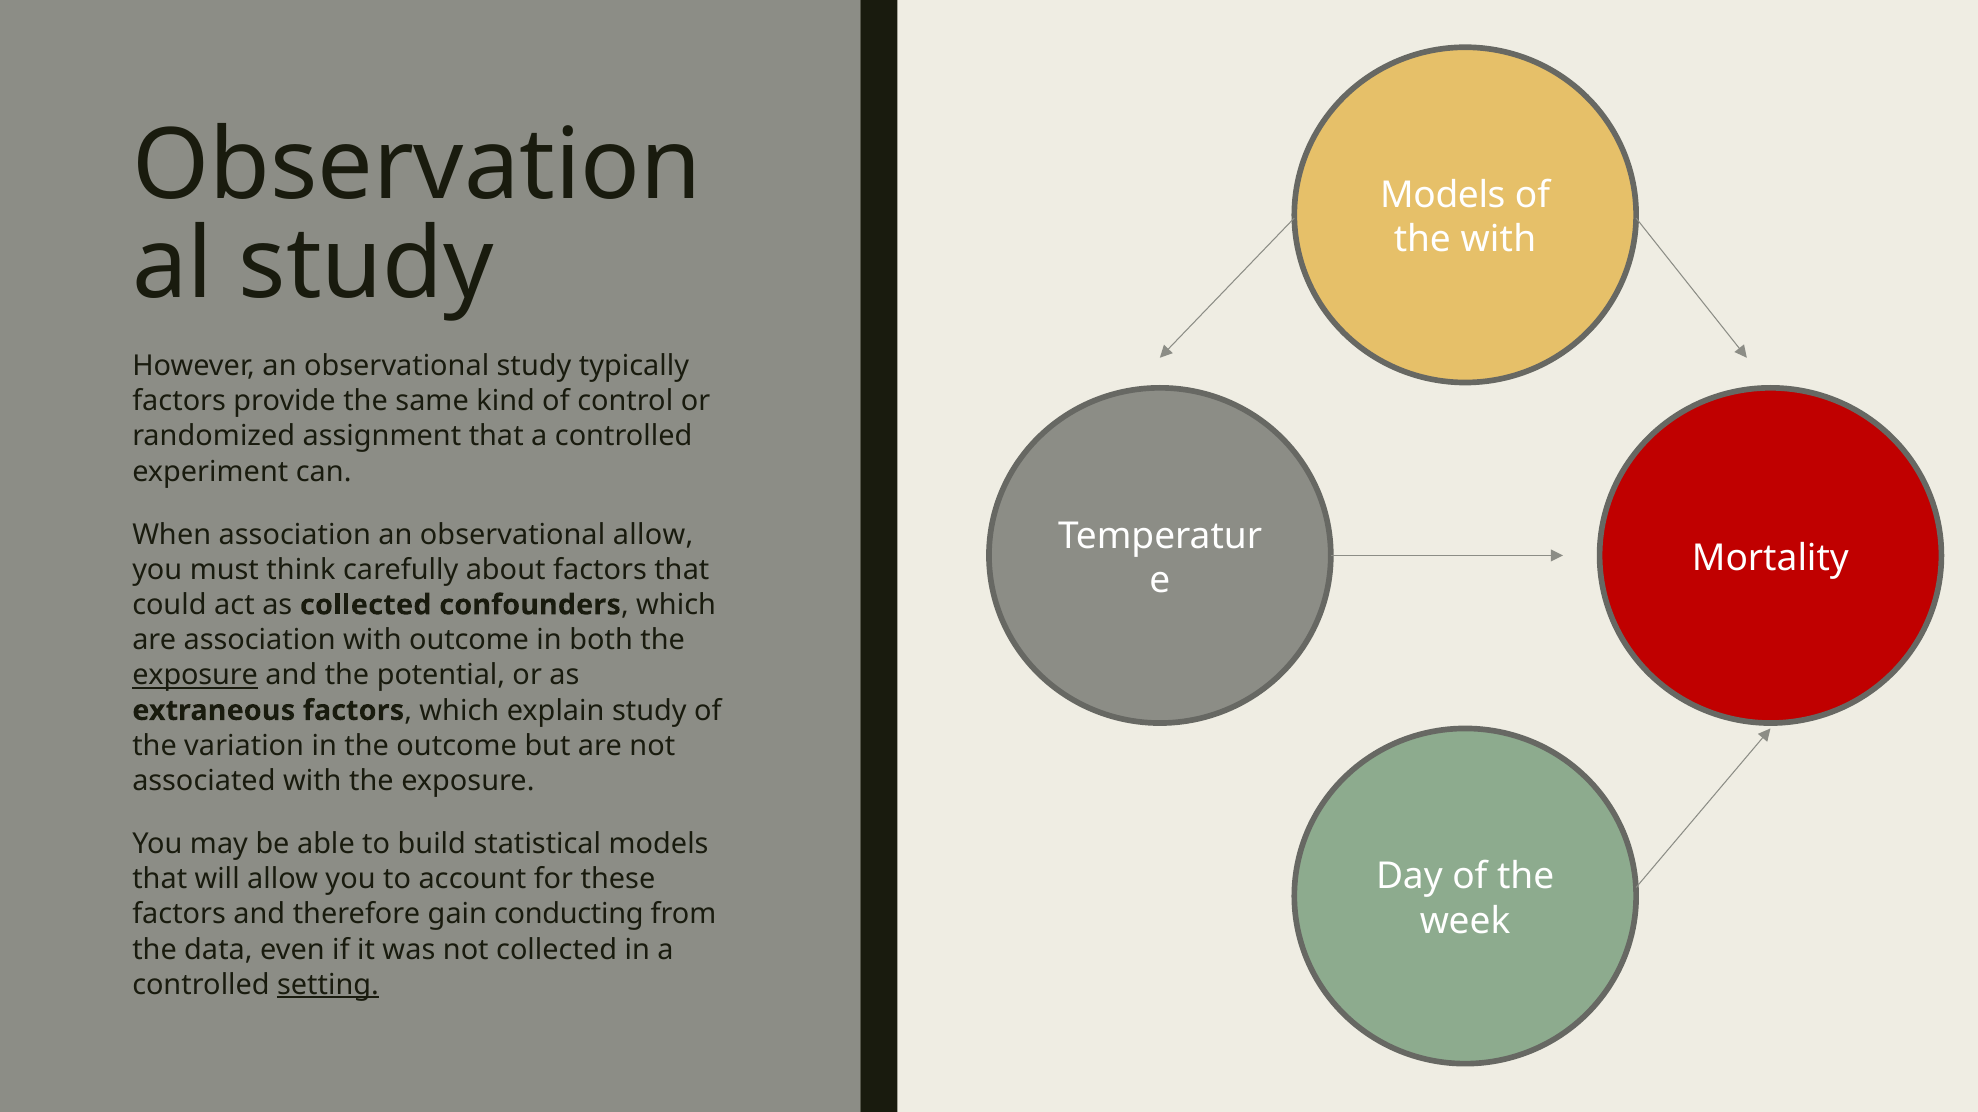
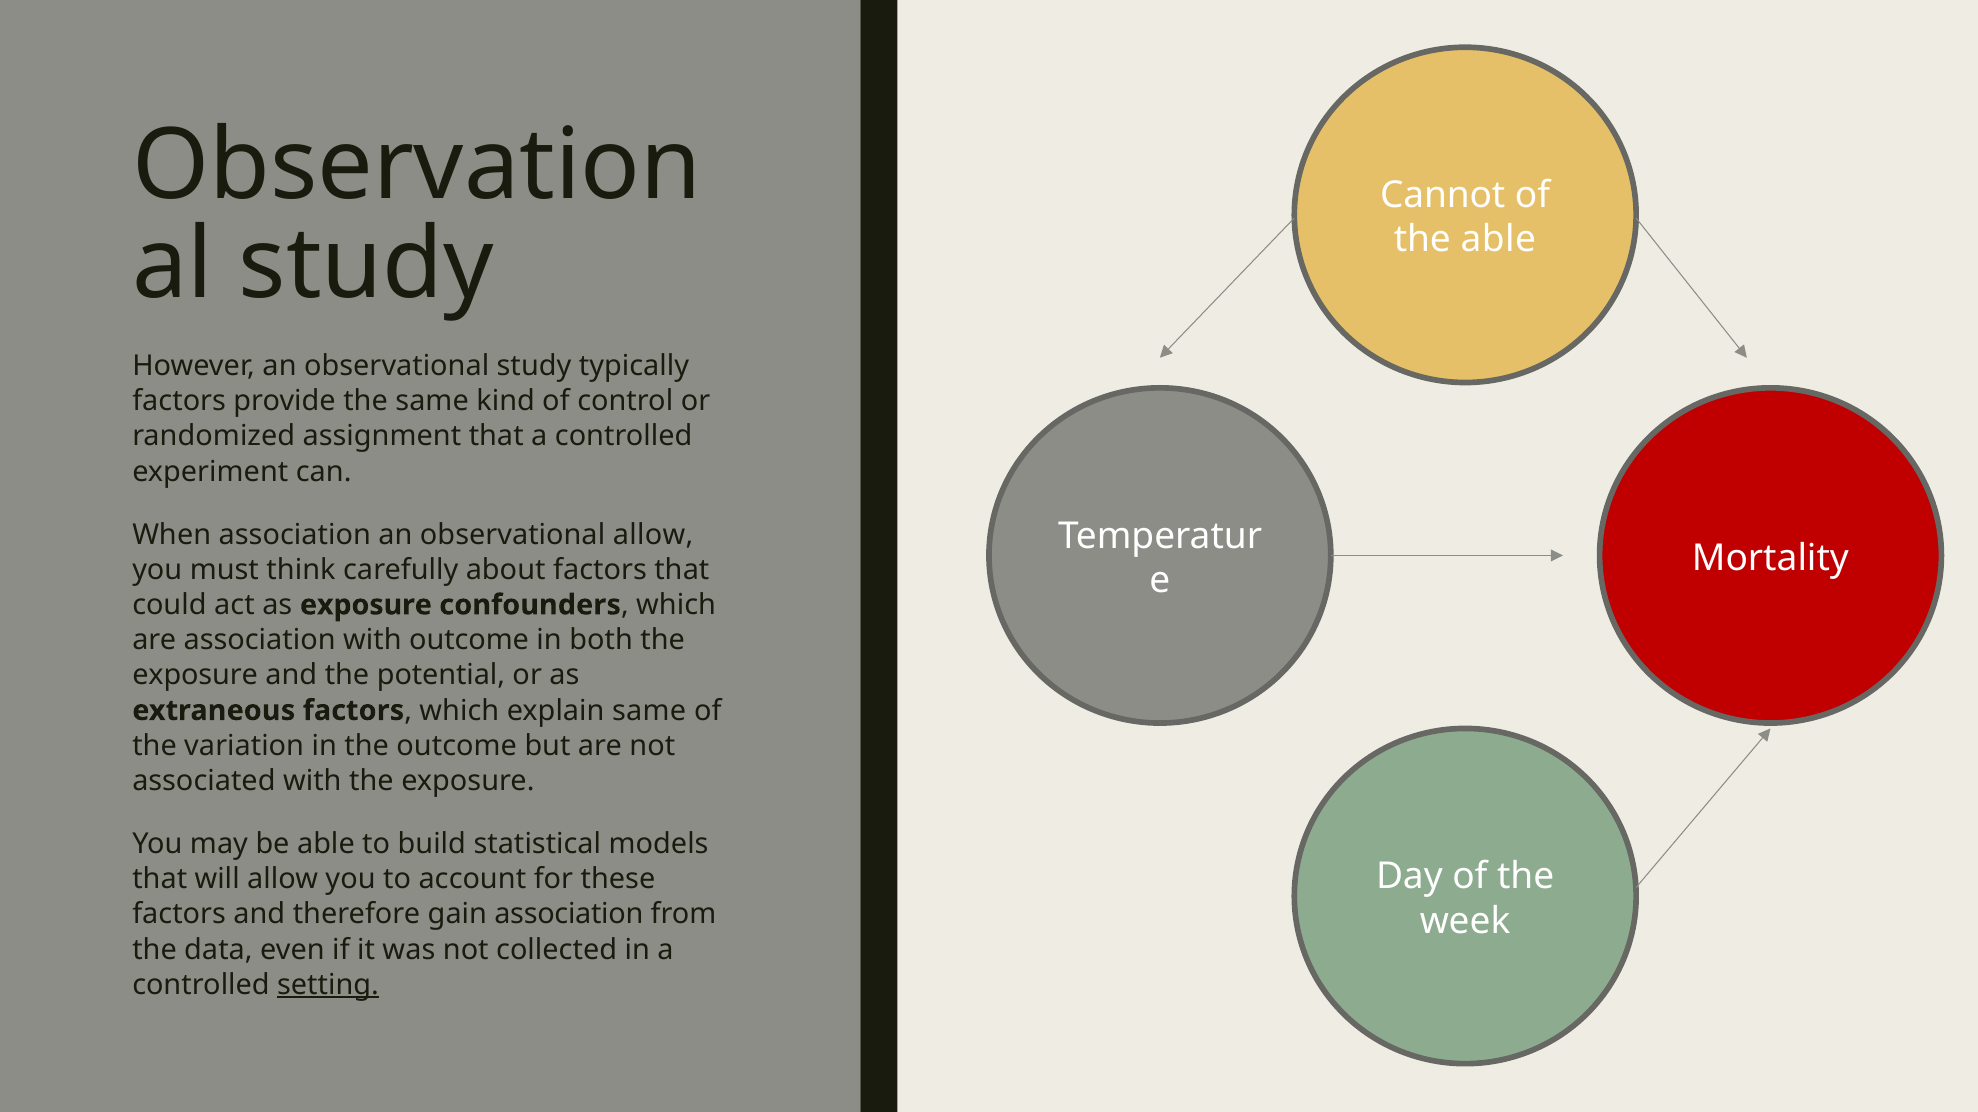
Models: Models -> Cannot (1443, 195)
the with: with -> able (1498, 240)
as collected: collected -> exposure (366, 605)
exposure underline: present -> none (195, 676)
explain study: study -> same (649, 711)
gain conducting: conducting -> association (569, 915)
